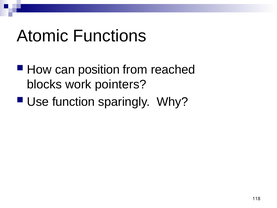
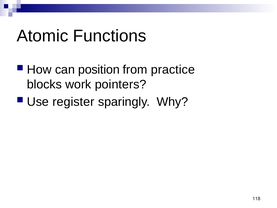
reached: reached -> practice (173, 70)
function: function -> register (73, 102)
